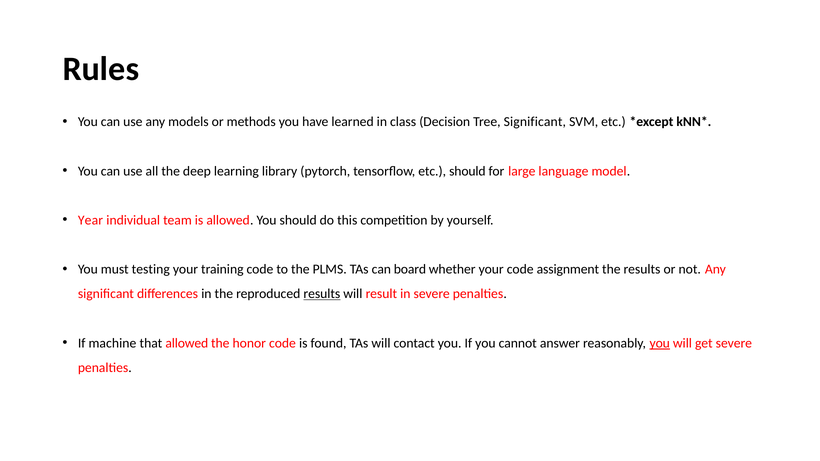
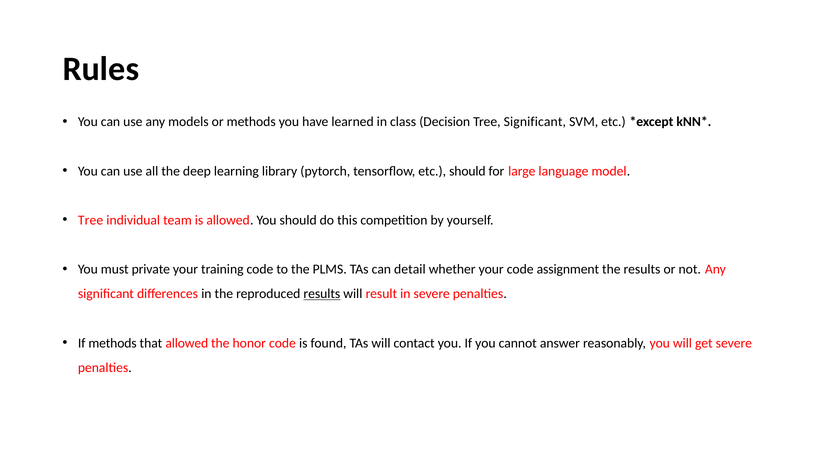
Year: Year -> Tree (91, 220)
testing: testing -> private (151, 269)
board: board -> detail (410, 269)
If machine: machine -> methods (113, 343)
you underline: present -> none (660, 343)
